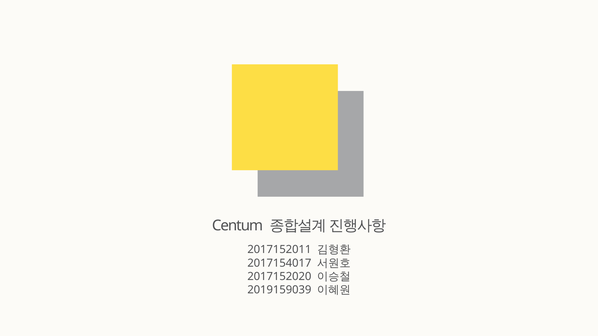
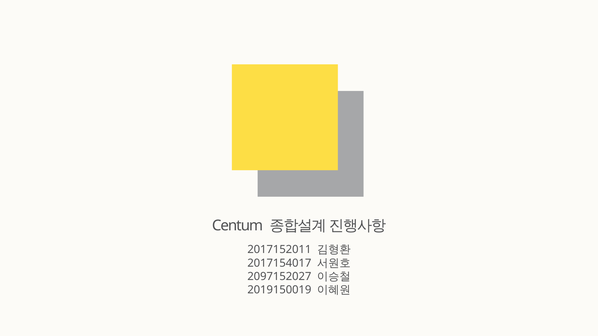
2017152020: 2017152020 -> 2097152027 (279, 277)
2019159039: 2019159039 -> 2019150019 (279, 290)
